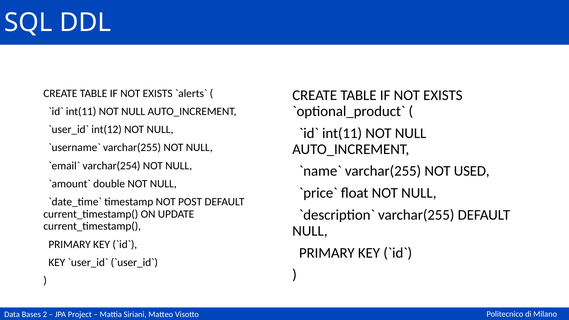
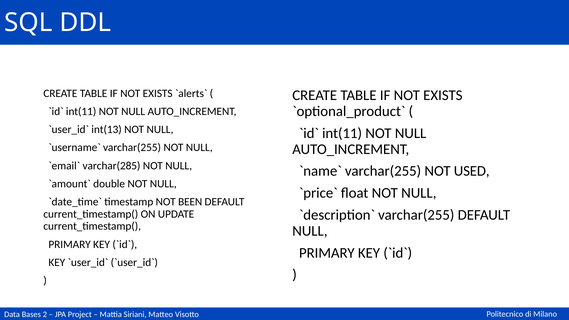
int(12: int(12 -> int(13 (107, 130)
varchar(254: varchar(254 -> varchar(285 (111, 166)
POST: POST -> BEEN (190, 202)
